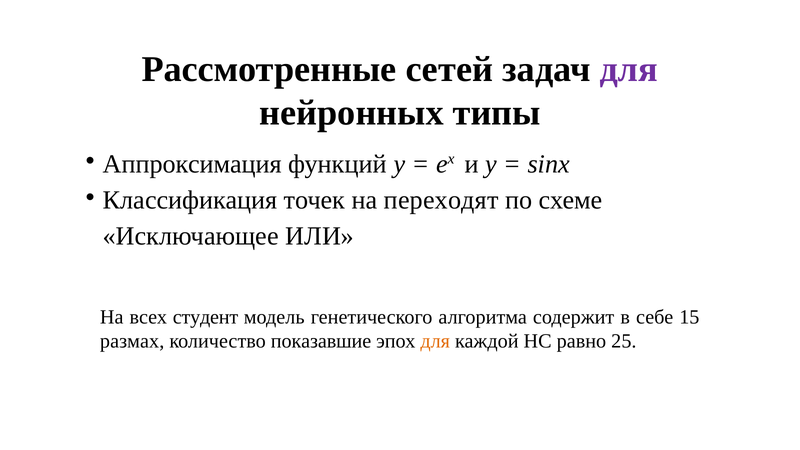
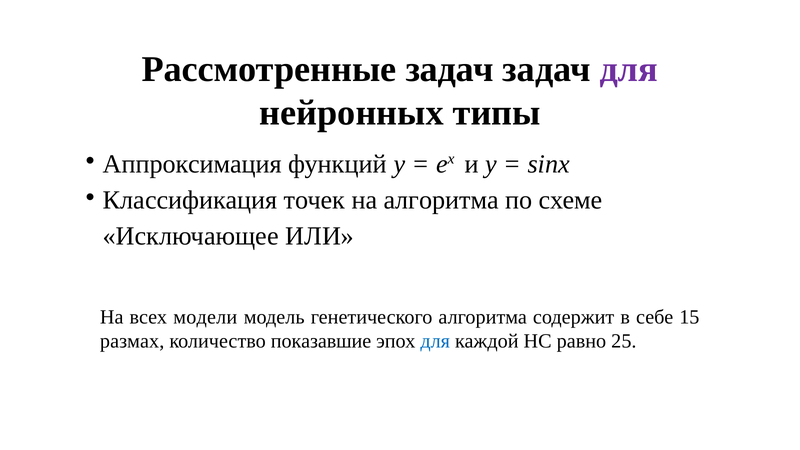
Рассмотренные сетей: сетей -> задач (450, 69)
на переходят: переходят -> алгоритма (441, 200)
студент: студент -> модели (205, 317)
для colour: orange -> blue (435, 341)
